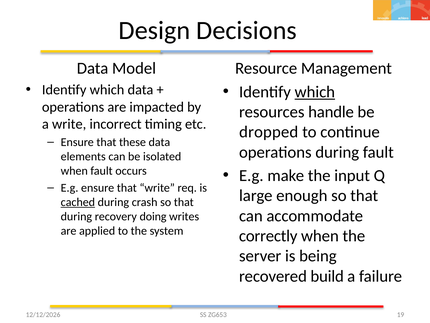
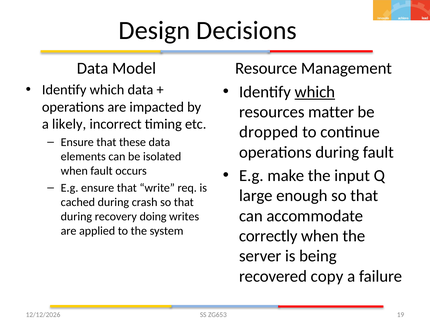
handle: handle -> matter (331, 112)
a write: write -> likely (69, 124)
cached underline: present -> none (78, 202)
build: build -> copy (327, 276)
